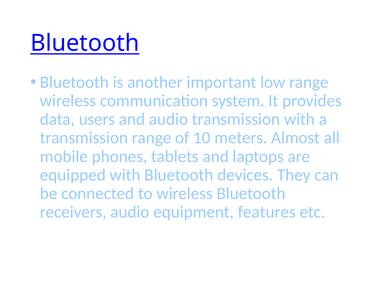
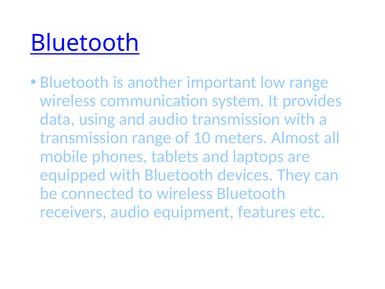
users: users -> using (97, 119)
